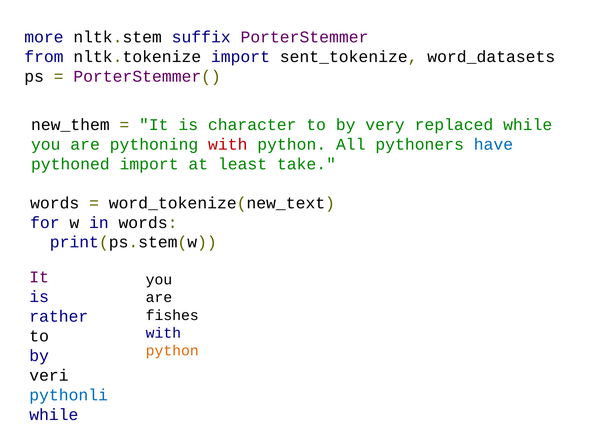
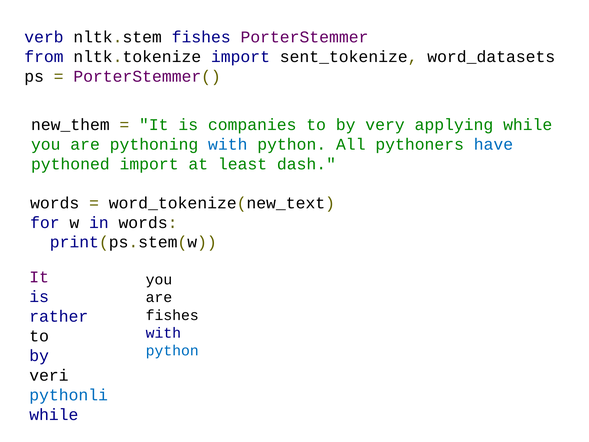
more: more -> verb (44, 37)
nltk.stem suffix: suffix -> fishes (201, 37)
character: character -> companies (252, 125)
replaced: replaced -> applying (454, 125)
with colour: red -> blue (228, 144)
take: take -> dash (306, 164)
python colour: orange -> blue (172, 350)
